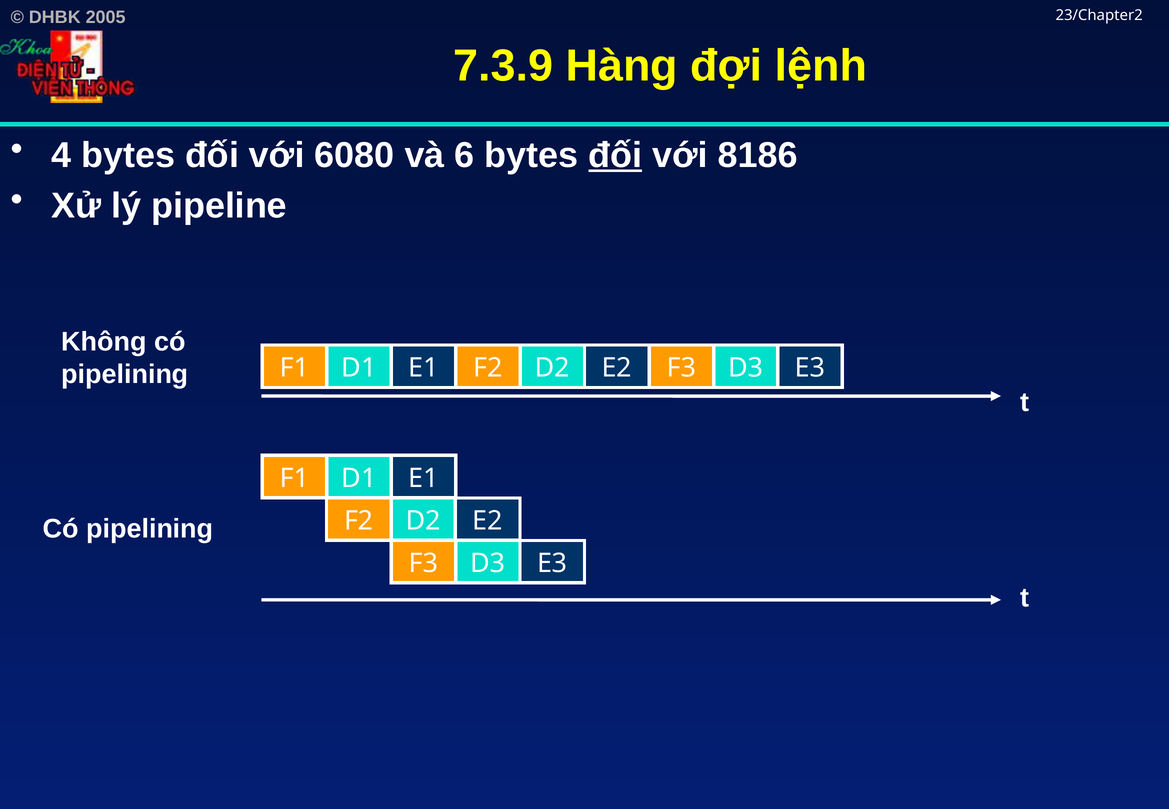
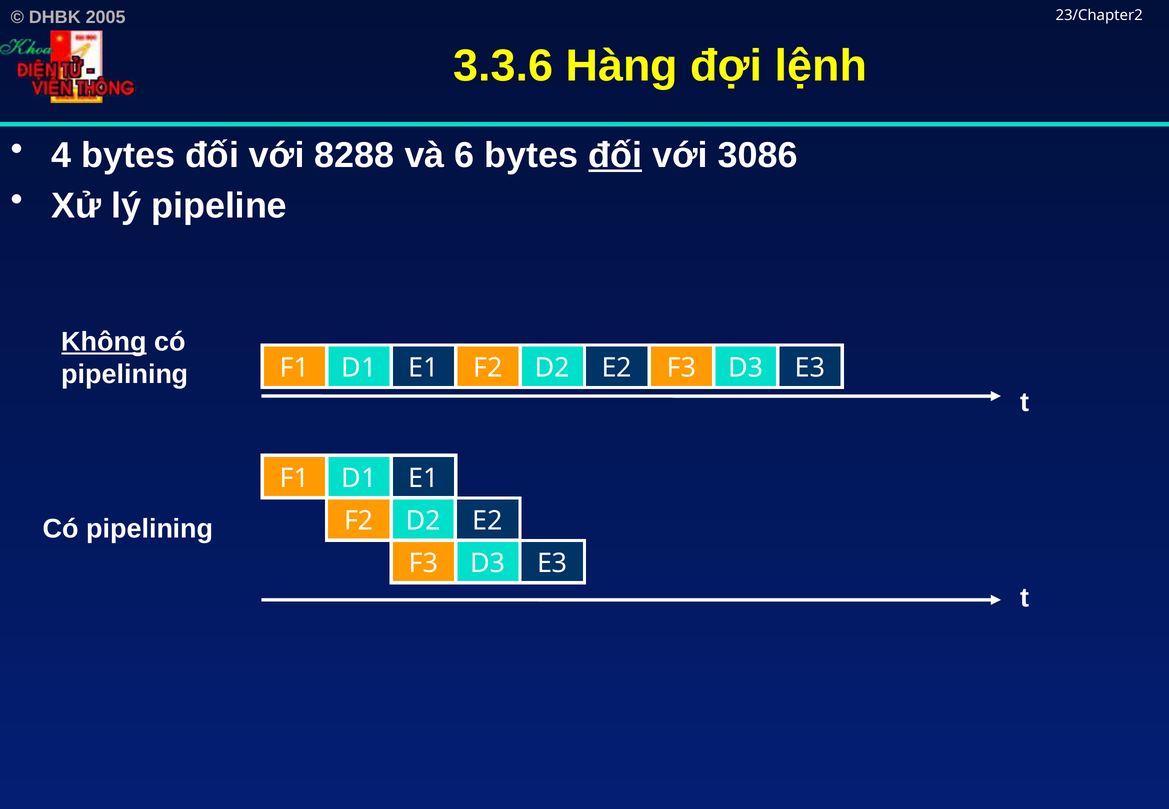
7.3.9: 7.3.9 -> 3.3.6 (503, 66)
6080: 6080 -> 8288 (354, 155)
8186: 8186 -> 3086 (758, 155)
Không underline: none -> present (104, 342)
